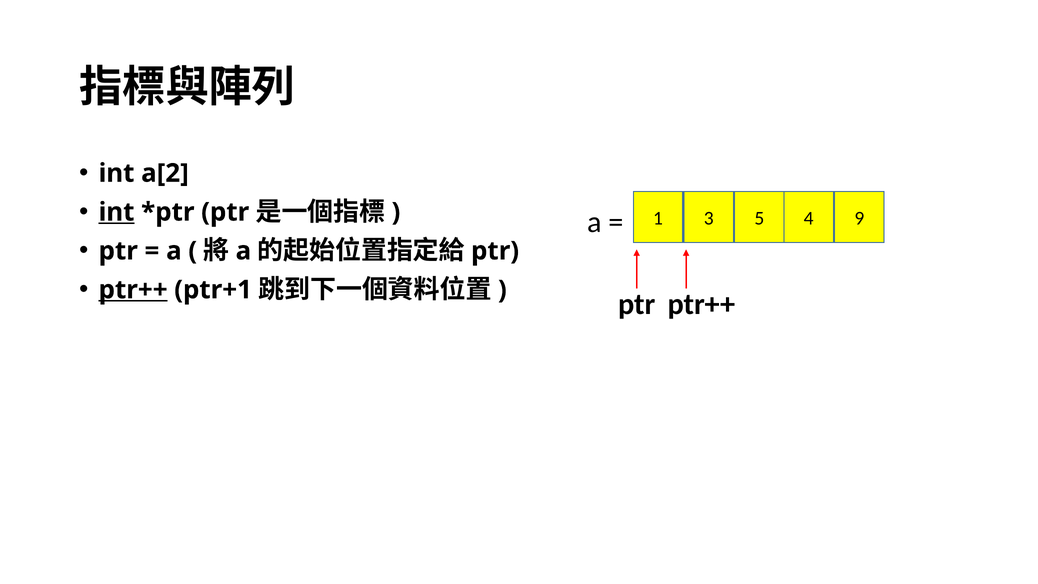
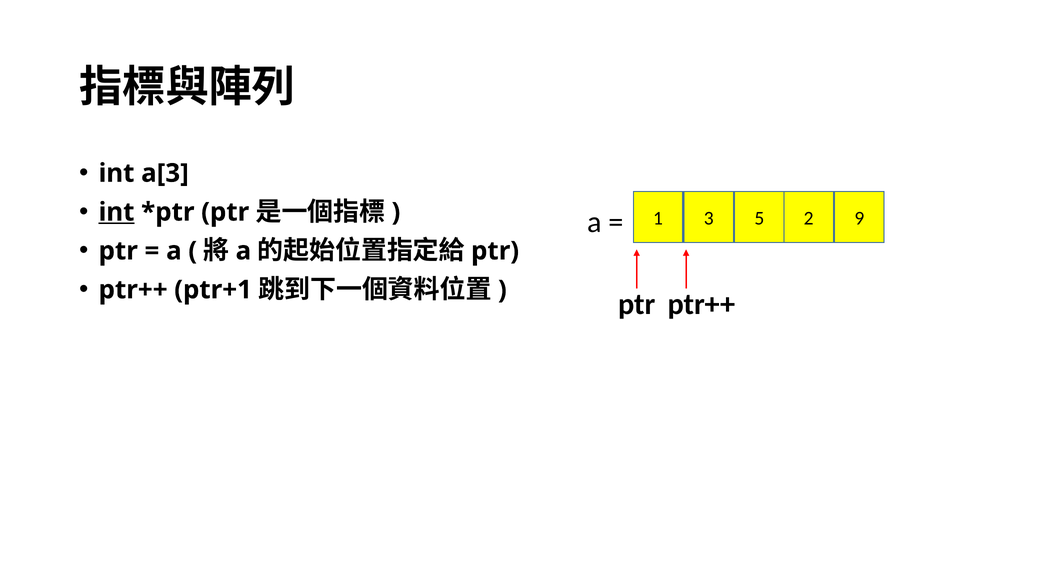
a[2: a[2 -> a[3 (165, 173)
4: 4 -> 2 (809, 218)
ptr++ underline: present -> none (133, 290)
